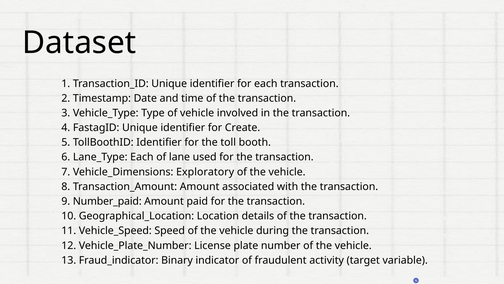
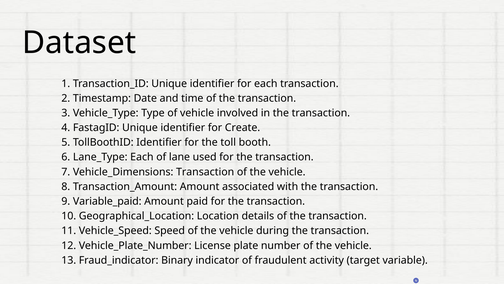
Vehicle_Dimensions Exploratory: Exploratory -> Transaction (205, 172)
Number_paid: Number_paid -> Variable_paid (107, 201)
